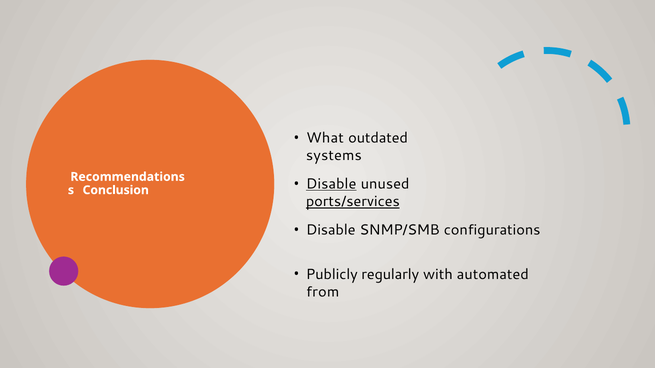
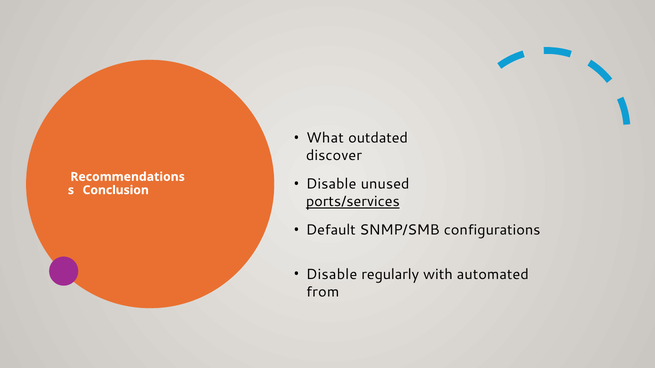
systems: systems -> discover (334, 156)
Disable underline: present -> none (331, 184)
Disable: Disable -> Default (331, 230)
Publicly: Publicly -> Disable (332, 275)
